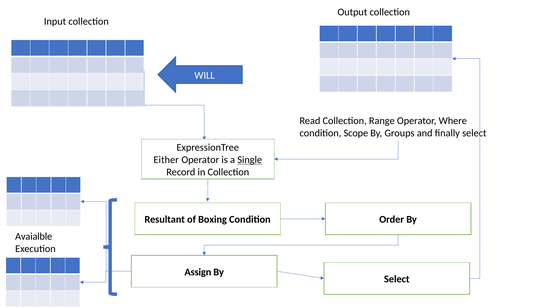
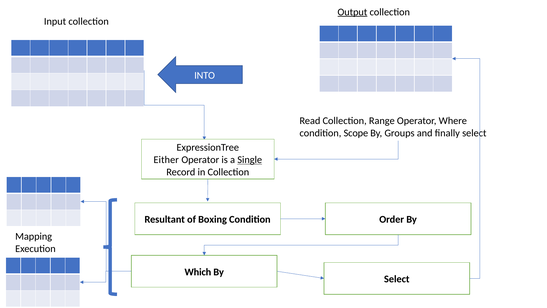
Output underline: none -> present (352, 12)
WILL: WILL -> INTO (205, 75)
Avaialble: Avaialble -> Mapping (34, 236)
Assign: Assign -> Which (198, 272)
